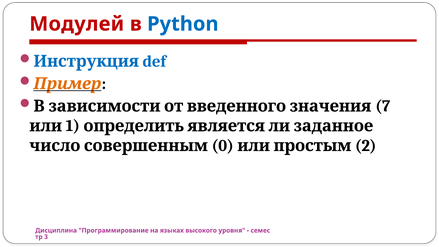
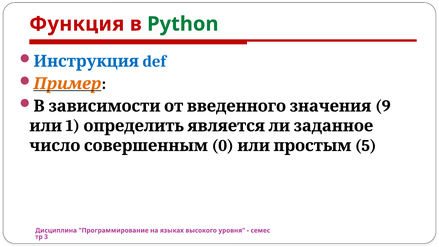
Модулей: Модулей -> Функция (77, 24)
Python colour: blue -> green (183, 24)
7: 7 -> 9 (383, 106)
2: 2 -> 5 (366, 146)
